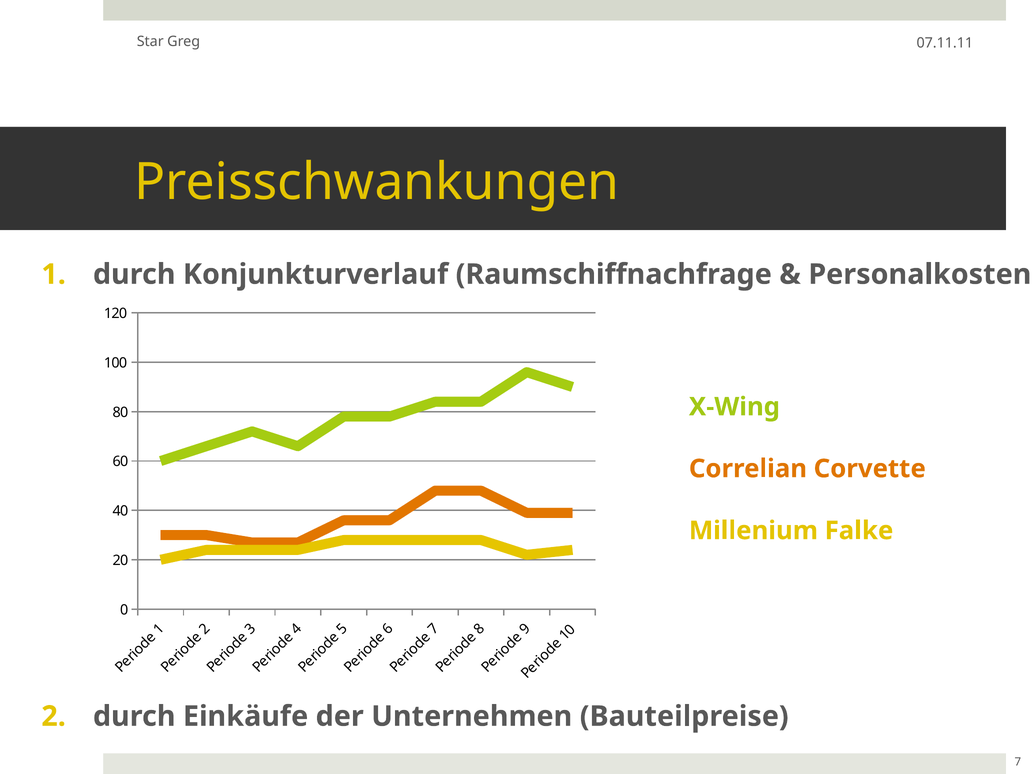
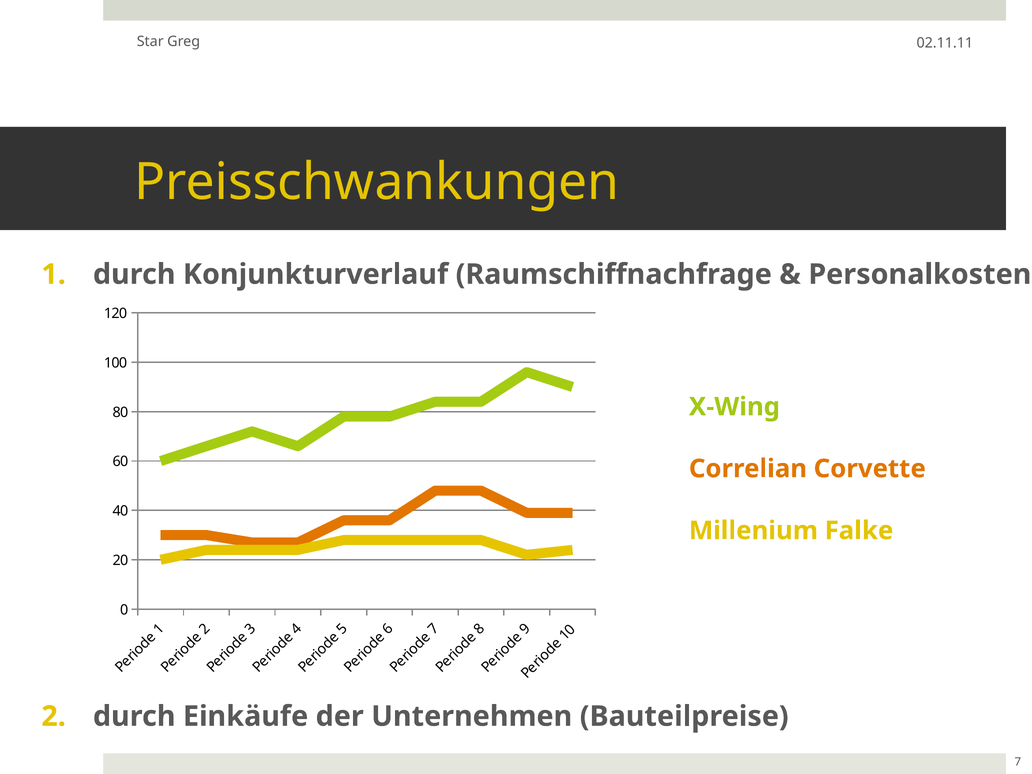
07.11.11: 07.11.11 -> 02.11.11 (945, 43)
